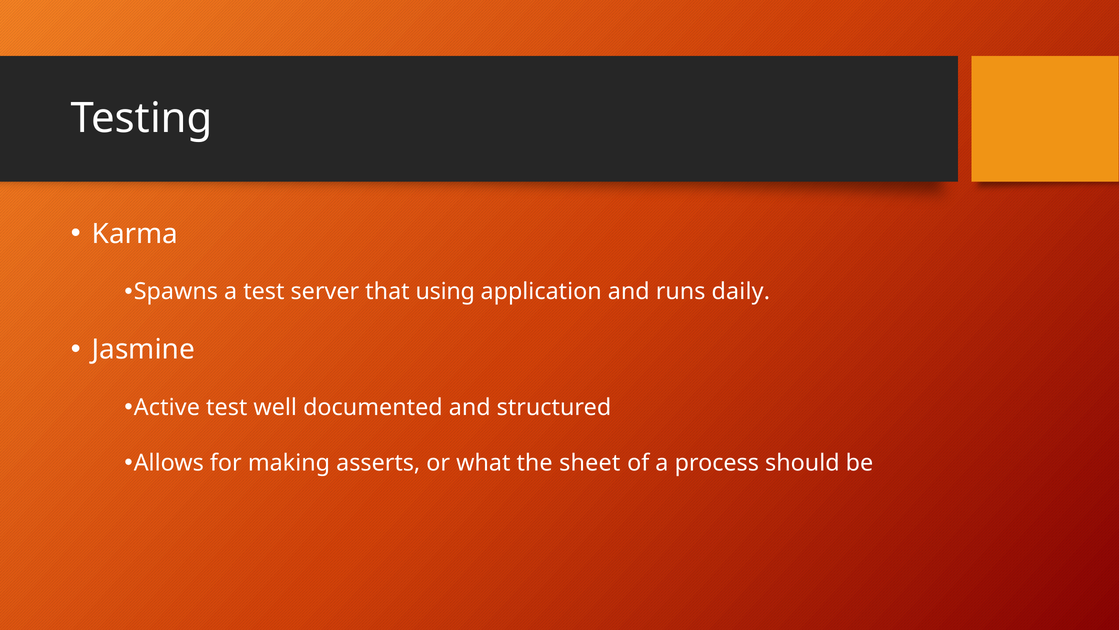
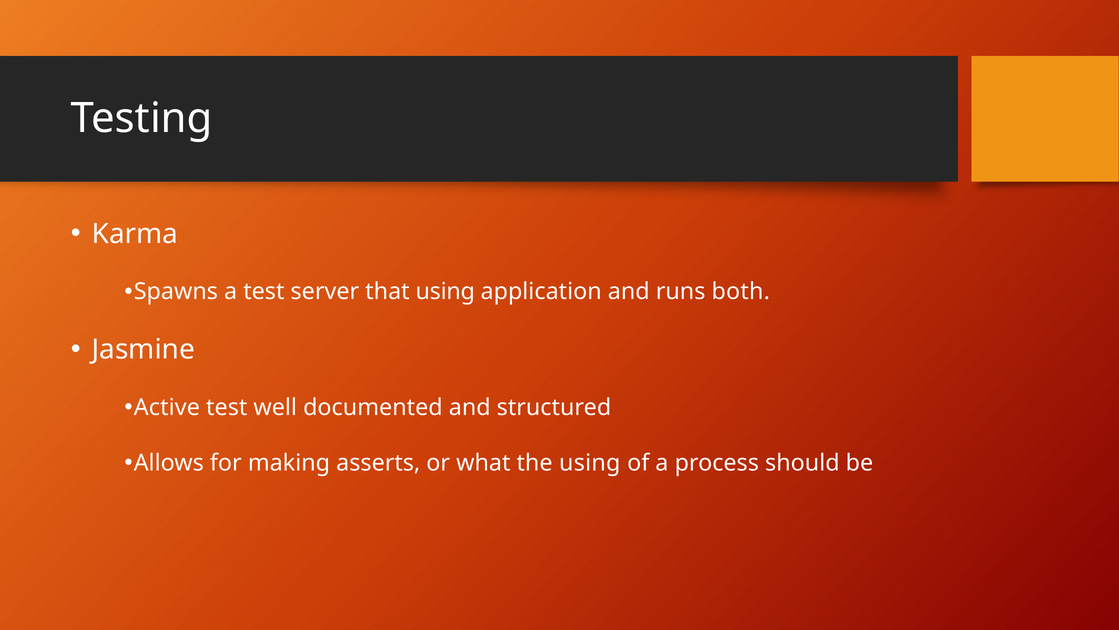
daily: daily -> both (741, 292)
the sheet: sheet -> using (590, 463)
